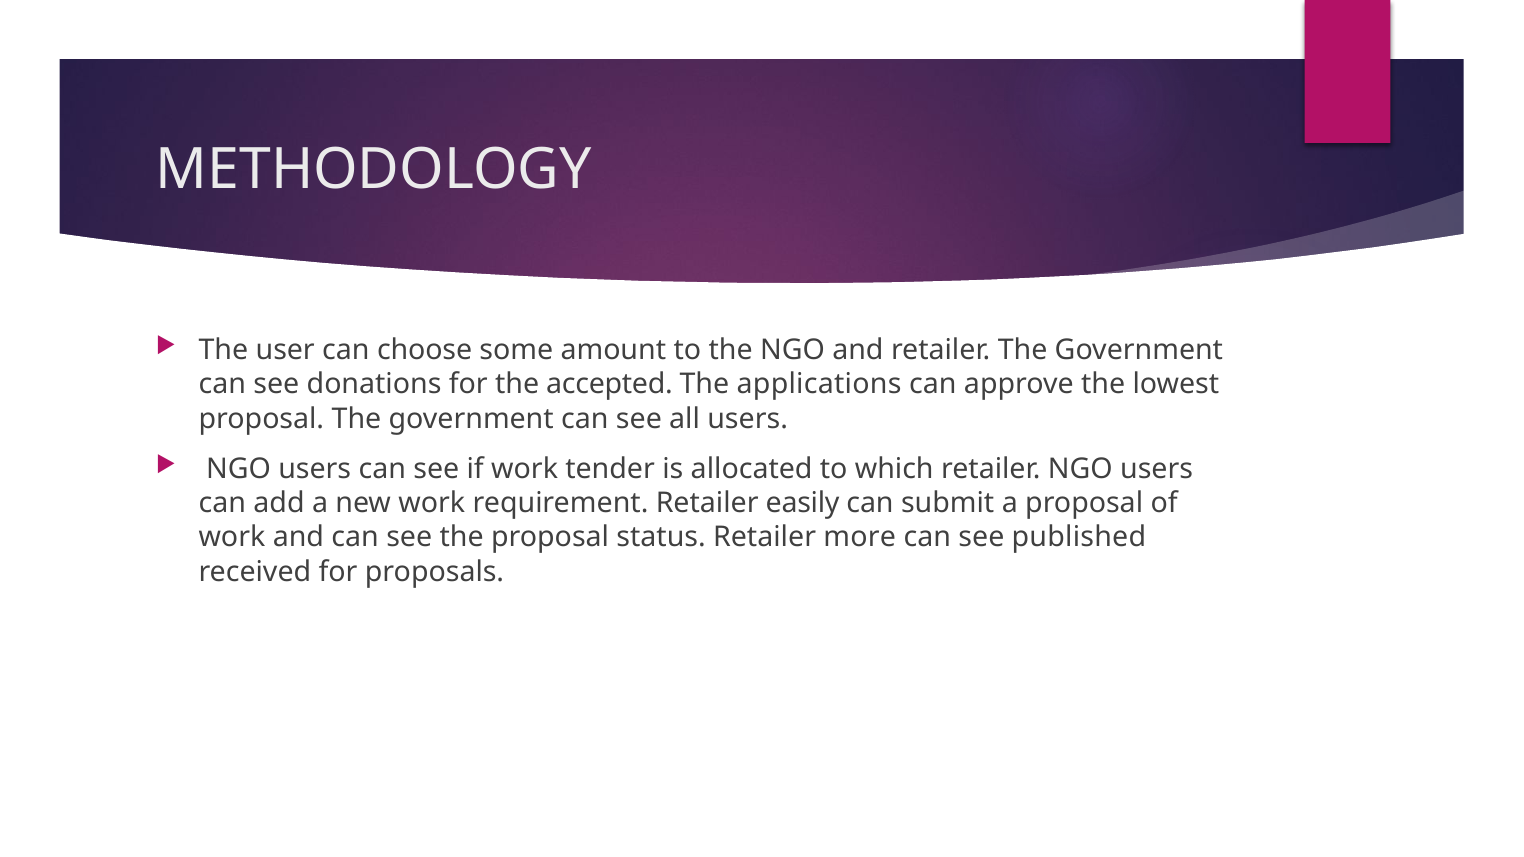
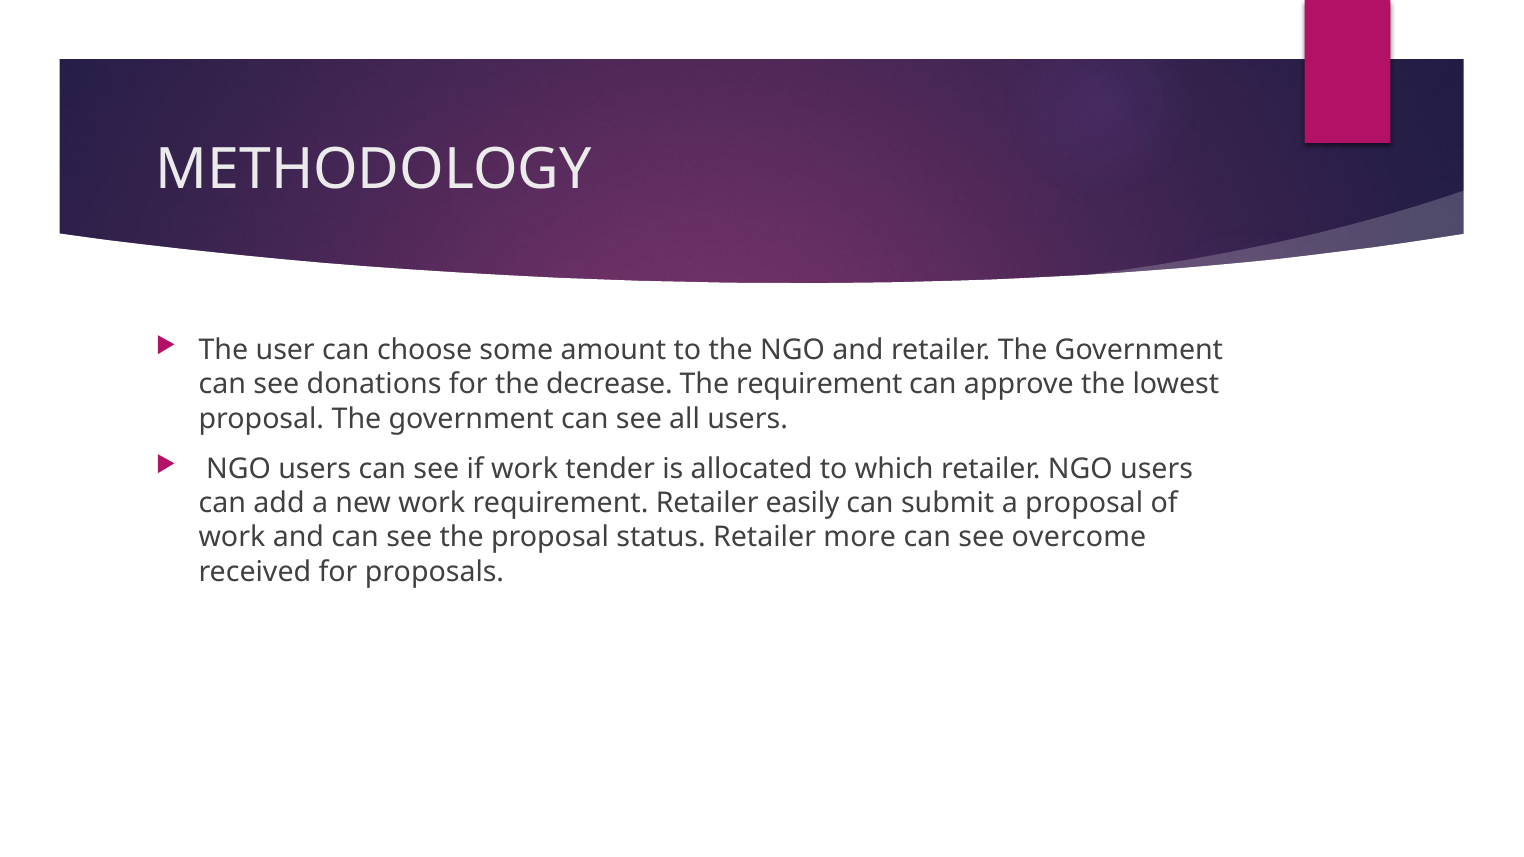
accepted: accepted -> decrease (609, 385)
The applications: applications -> requirement (819, 385)
published: published -> overcome (1079, 538)
